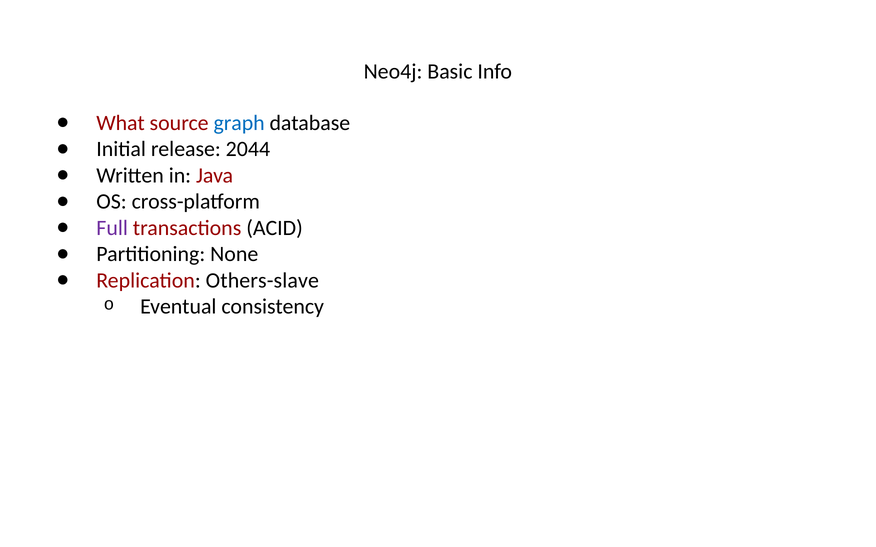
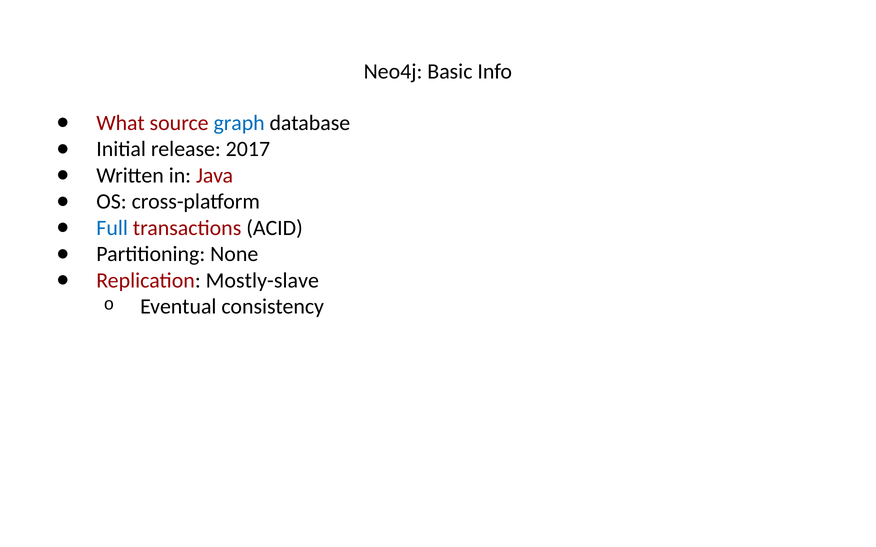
2044: 2044 -> 2017 (248, 149)
Full colour: purple -> blue (112, 228)
Others-slave: Others-slave -> Mostly-slave (262, 281)
